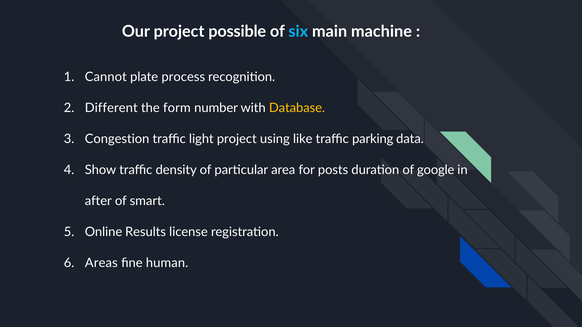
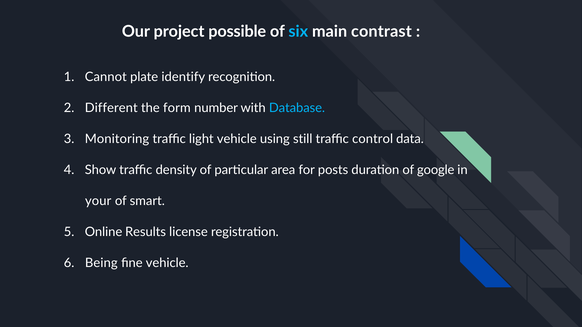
machine: machine -> contrast (381, 31)
process: process -> identify (183, 77)
Database colour: yellow -> light blue (297, 108)
Congestion: Congestion -> Monitoring (117, 139)
light project: project -> vehicle (237, 139)
like: like -> still (303, 139)
parking: parking -> control (373, 139)
after: after -> your (98, 201)
Areas: Areas -> Being (101, 263)
fine human: human -> vehicle (167, 263)
